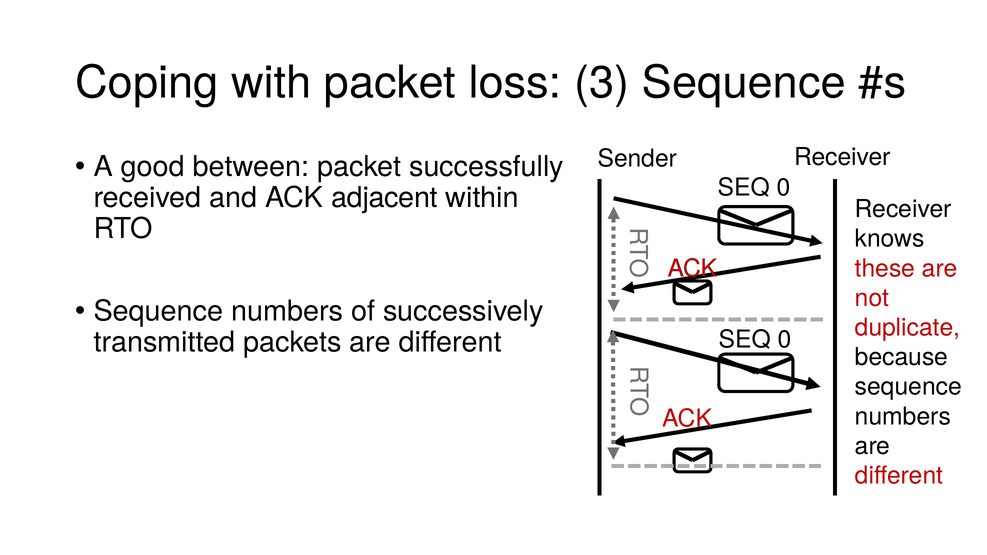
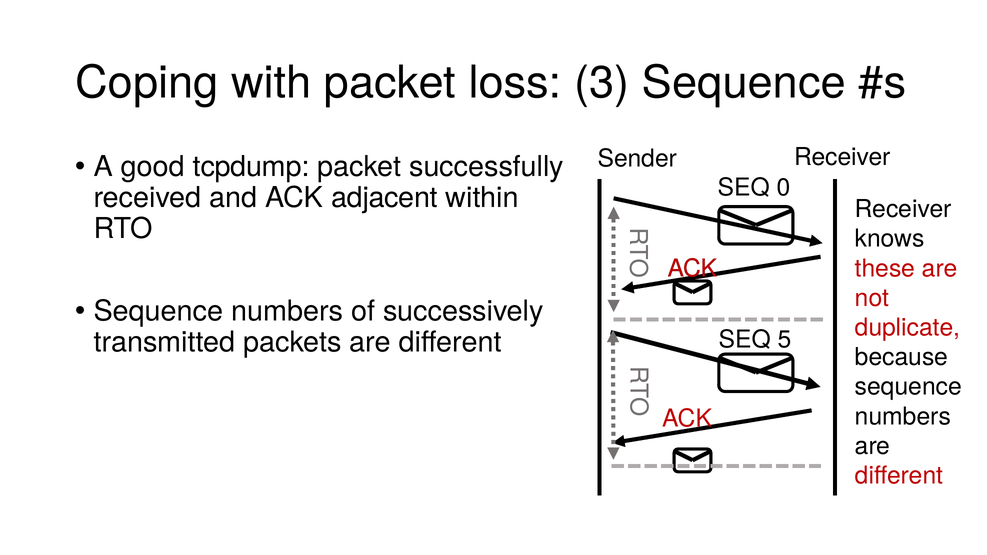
between: between -> tcpdump (251, 167)
0: 0 -> 5 (785, 340)
